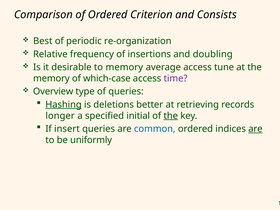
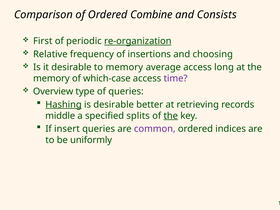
Criterion: Criterion -> Combine (151, 15)
Best: Best -> First (43, 41)
re-organization underline: none -> present (138, 41)
doubling: doubling -> choosing (213, 54)
tune: tune -> long (224, 67)
is deletions: deletions -> desirable (114, 105)
longer: longer -> middle (60, 116)
initial: initial -> splits (138, 116)
common colour: blue -> purple (155, 129)
are underline: present -> none (255, 129)
